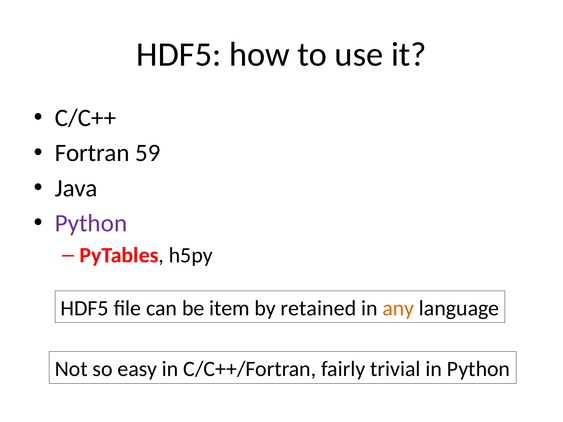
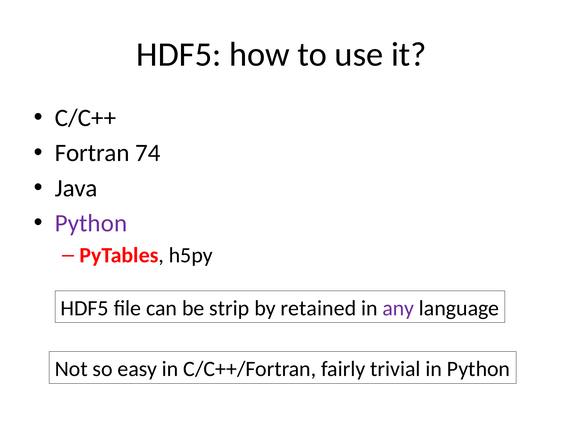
59: 59 -> 74 (148, 153)
item: item -> strip (229, 308)
any colour: orange -> purple (398, 308)
